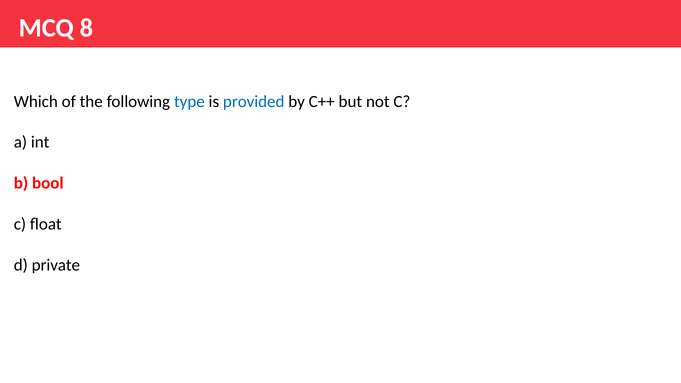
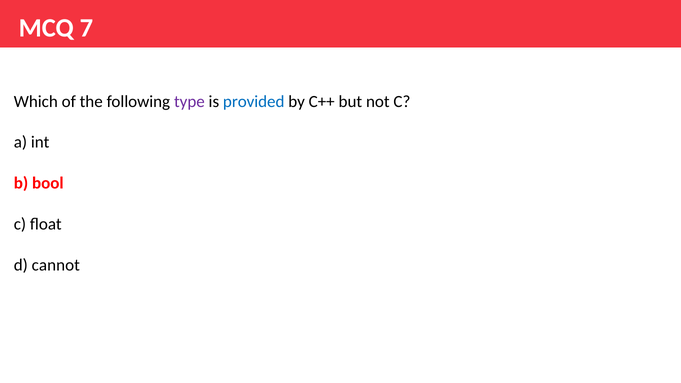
8: 8 -> 7 (86, 28)
type colour: blue -> purple (189, 102)
private: private -> cannot (56, 265)
